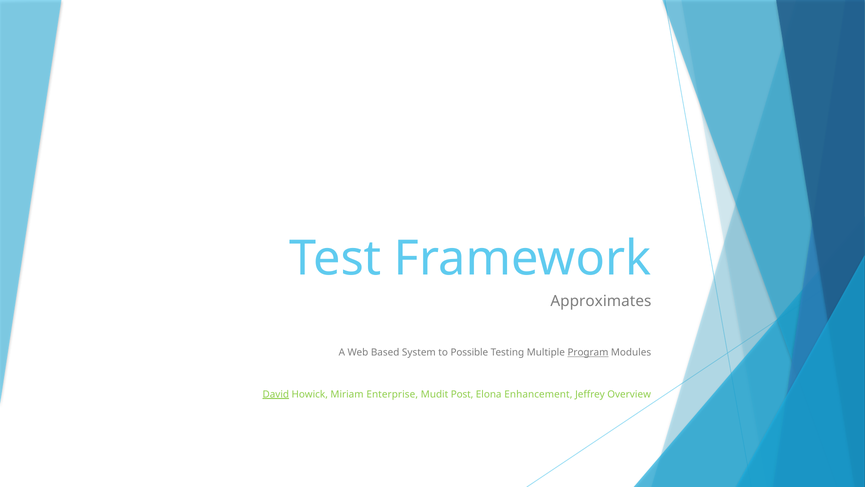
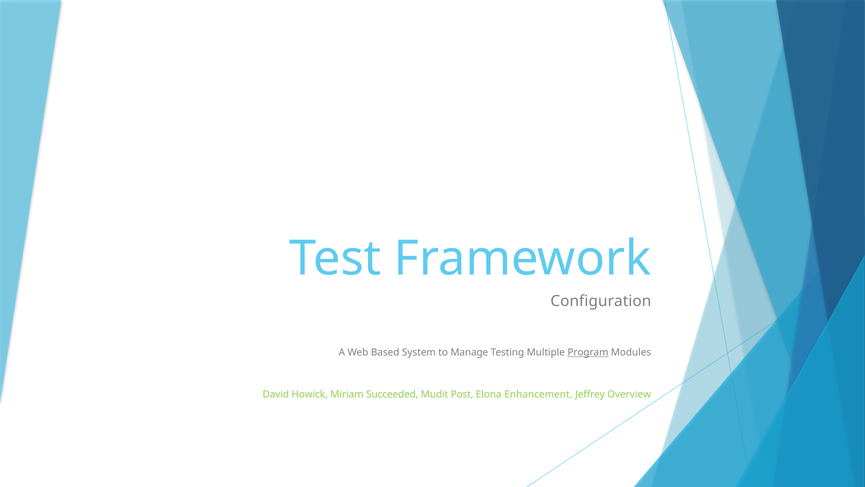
Approximates: Approximates -> Configuration (601, 301)
Possible: Possible -> Manage (469, 352)
David underline: present -> none (276, 394)
Enterprise: Enterprise -> Succeeded (392, 394)
